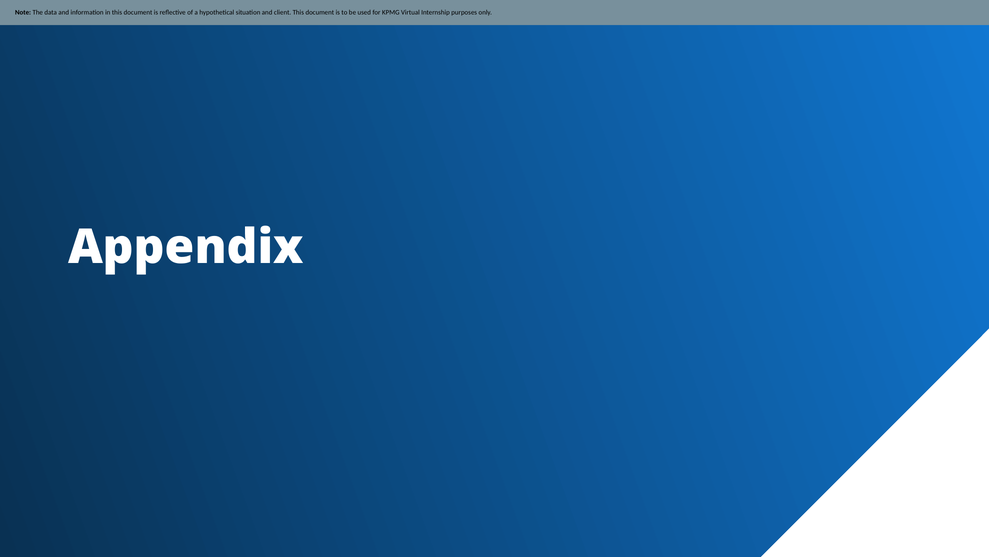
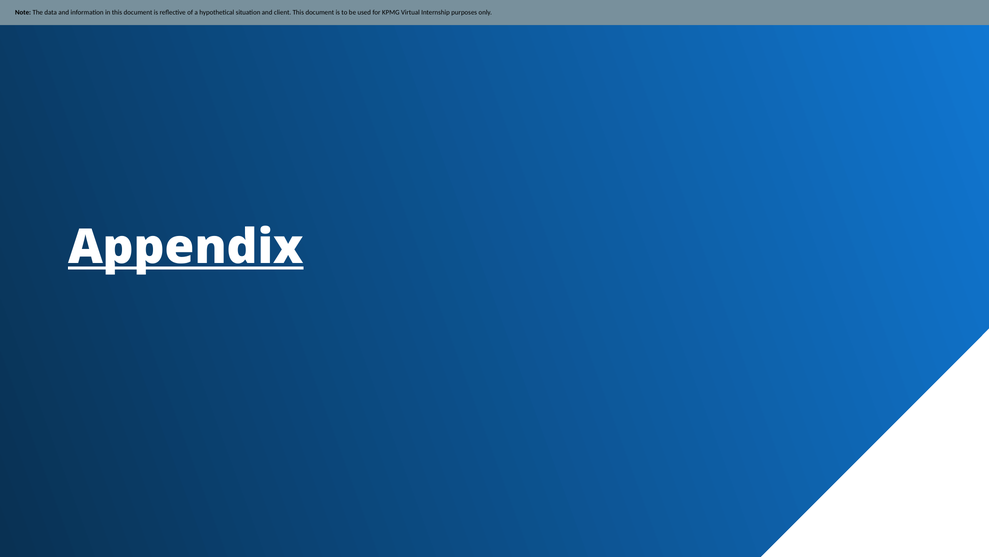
Appendix underline: none -> present (186, 247)
